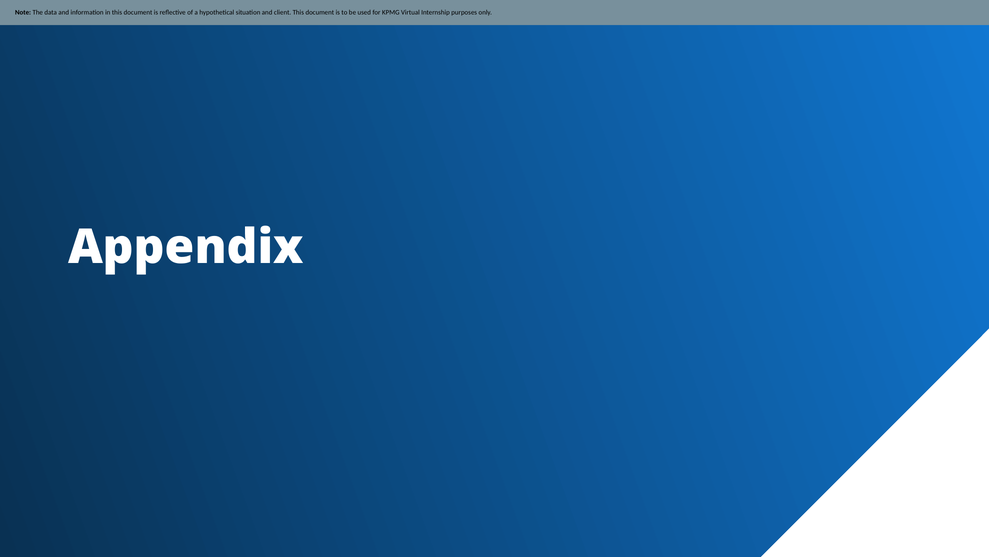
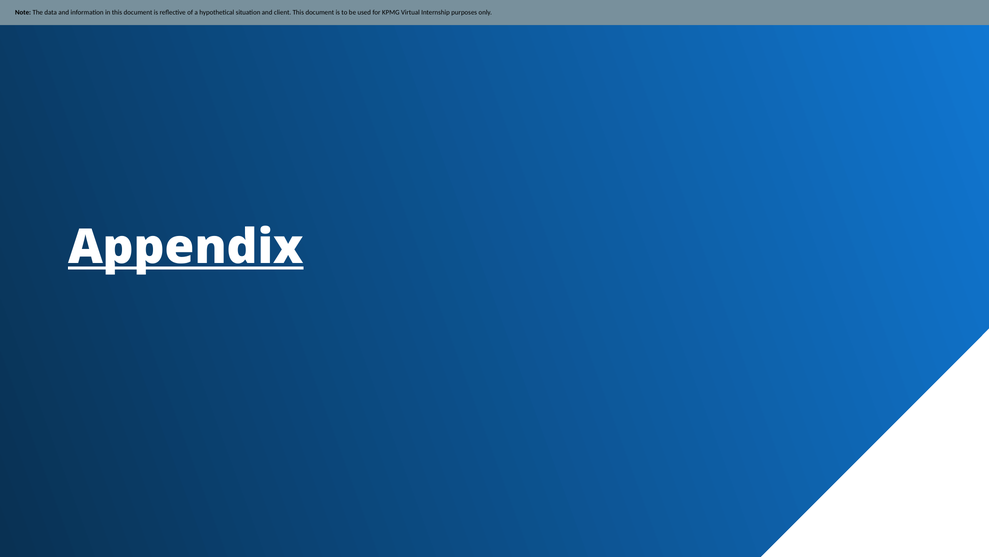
Appendix underline: none -> present (186, 247)
